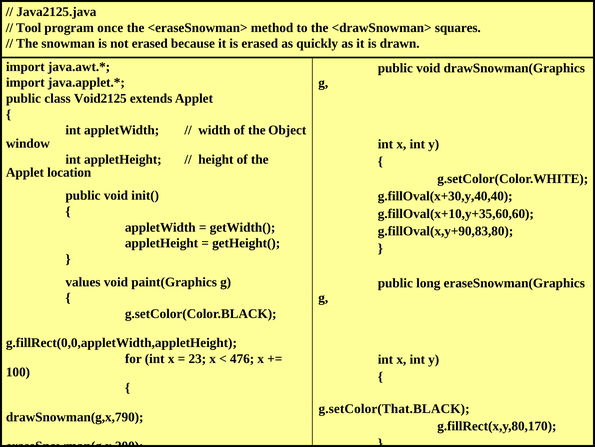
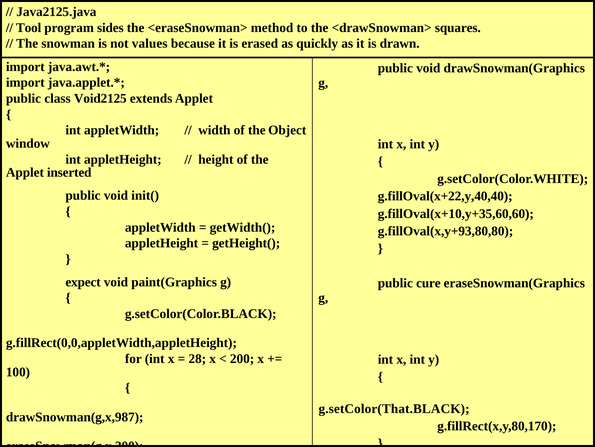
once: once -> sides (110, 28)
not erased: erased -> values (150, 43)
location: location -> inserted (69, 172)
g.fillOval(x+30,y,40,40: g.fillOval(x+30,y,40,40 -> g.fillOval(x+22,y,40,40 (445, 196)
g.fillOval(x,y+90,83,80: g.fillOval(x,y+90,83,80 -> g.fillOval(x,y+93,80,80 (446, 231)
values: values -> expect (83, 282)
long: long -> cure (428, 283)
23: 23 -> 28 (197, 358)
476: 476 -> 200 (242, 358)
drawSnowman(g,x,790: drawSnowman(g,x,790 -> drawSnowman(g,x,987 (75, 416)
